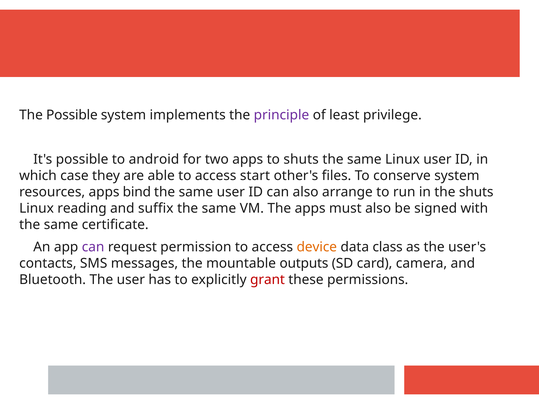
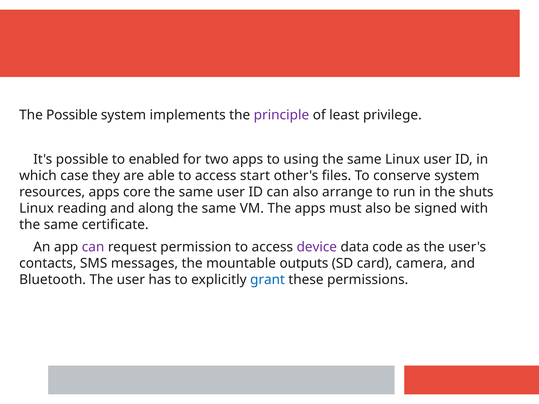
android: android -> enabled (154, 160)
to shuts: shuts -> using (301, 160)
bind: bind -> core (137, 192)
suffix: suffix -> along (156, 208)
device colour: orange -> purple (317, 247)
class: class -> code (388, 247)
grant colour: red -> blue (268, 280)
